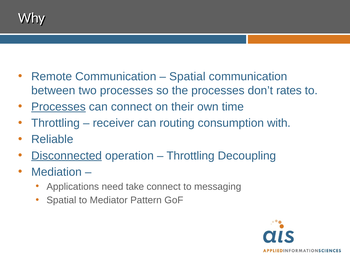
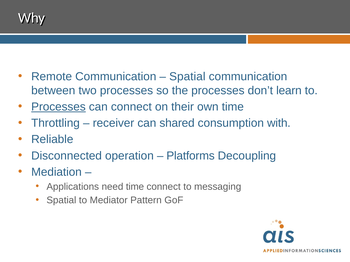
rates: rates -> learn (289, 91)
routing: routing -> shared (177, 123)
Disconnected underline: present -> none (67, 156)
Throttling: Throttling -> Platforms (191, 156)
need take: take -> time (135, 187)
